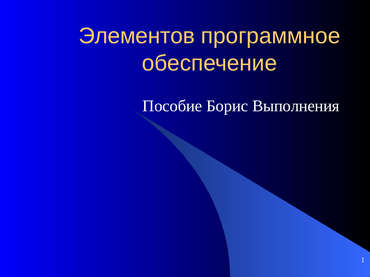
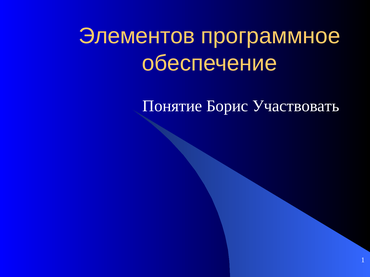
Пособие: Пособие -> Понятие (172, 106)
Выполнения: Выполнения -> Участвовать (296, 106)
